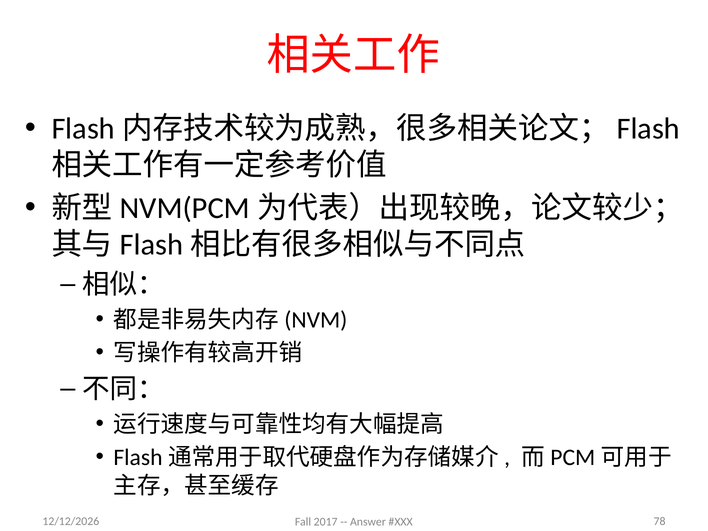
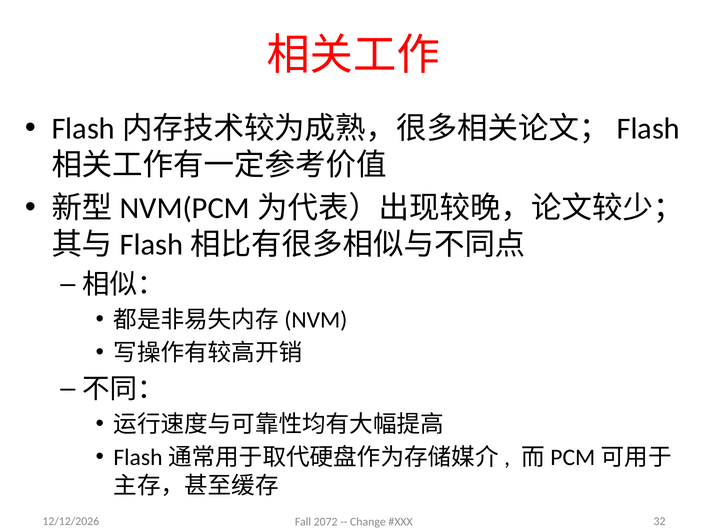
78: 78 -> 32 (660, 522)
2017: 2017 -> 2072 (326, 522)
Answer: Answer -> Change (368, 522)
